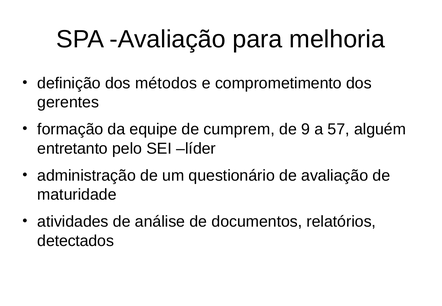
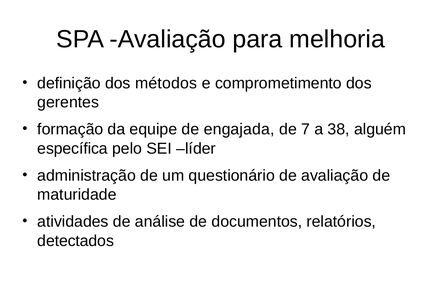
cumprem: cumprem -> engajada (239, 129)
9: 9 -> 7 (306, 129)
57: 57 -> 38 (339, 129)
entretanto: entretanto -> específica (73, 148)
